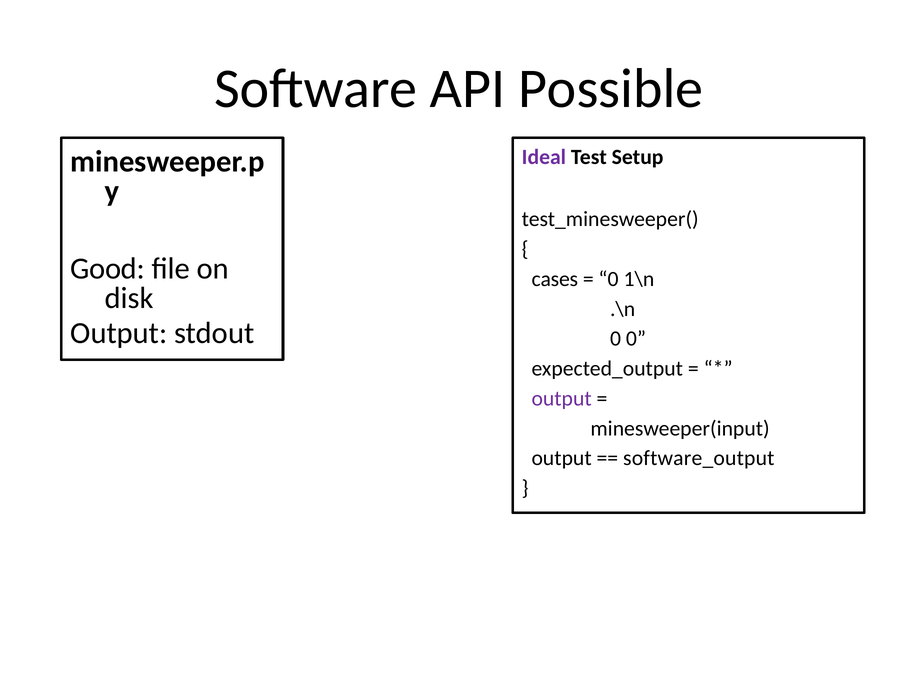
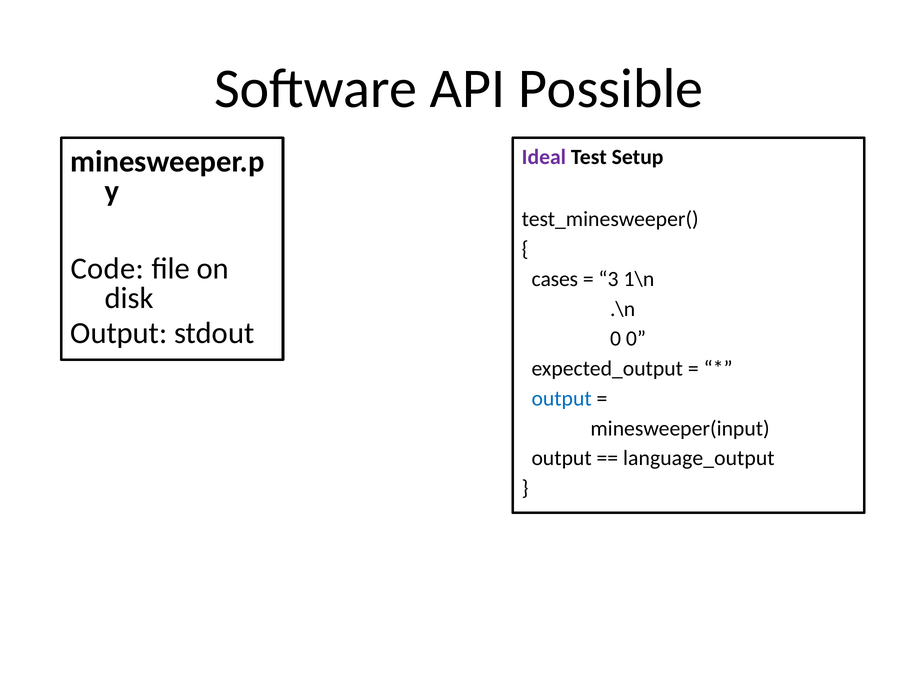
Good: Good -> Code (107, 268)
0: 0 -> 3 (609, 279)
output colour: purple -> blue (562, 398)
software_output: software_output -> language_output (699, 458)
